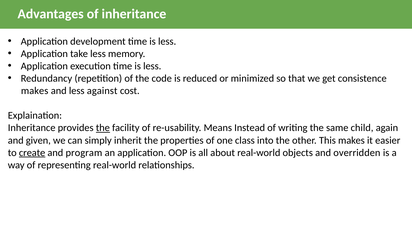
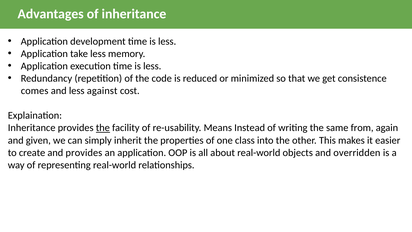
makes: makes -> comes (35, 91)
child: child -> from (362, 128)
create underline: present -> none (32, 152)
and program: program -> provides (84, 152)
